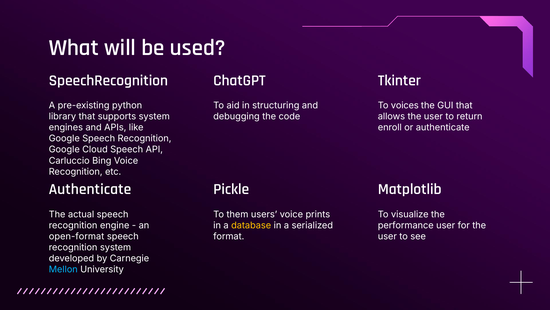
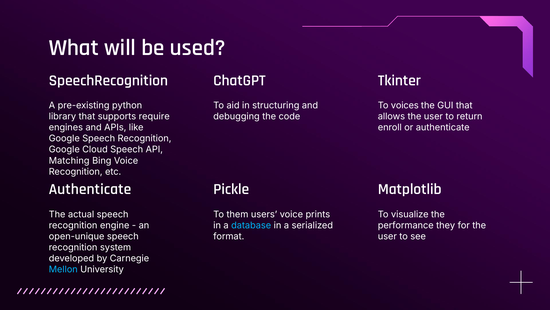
supports system: system -> require (154, 116)
Carluccio: Carluccio -> Matching (69, 160)
database colour: yellow -> light blue (251, 225)
performance user: user -> they (446, 225)
open-format: open-format -> open-unique (77, 236)
